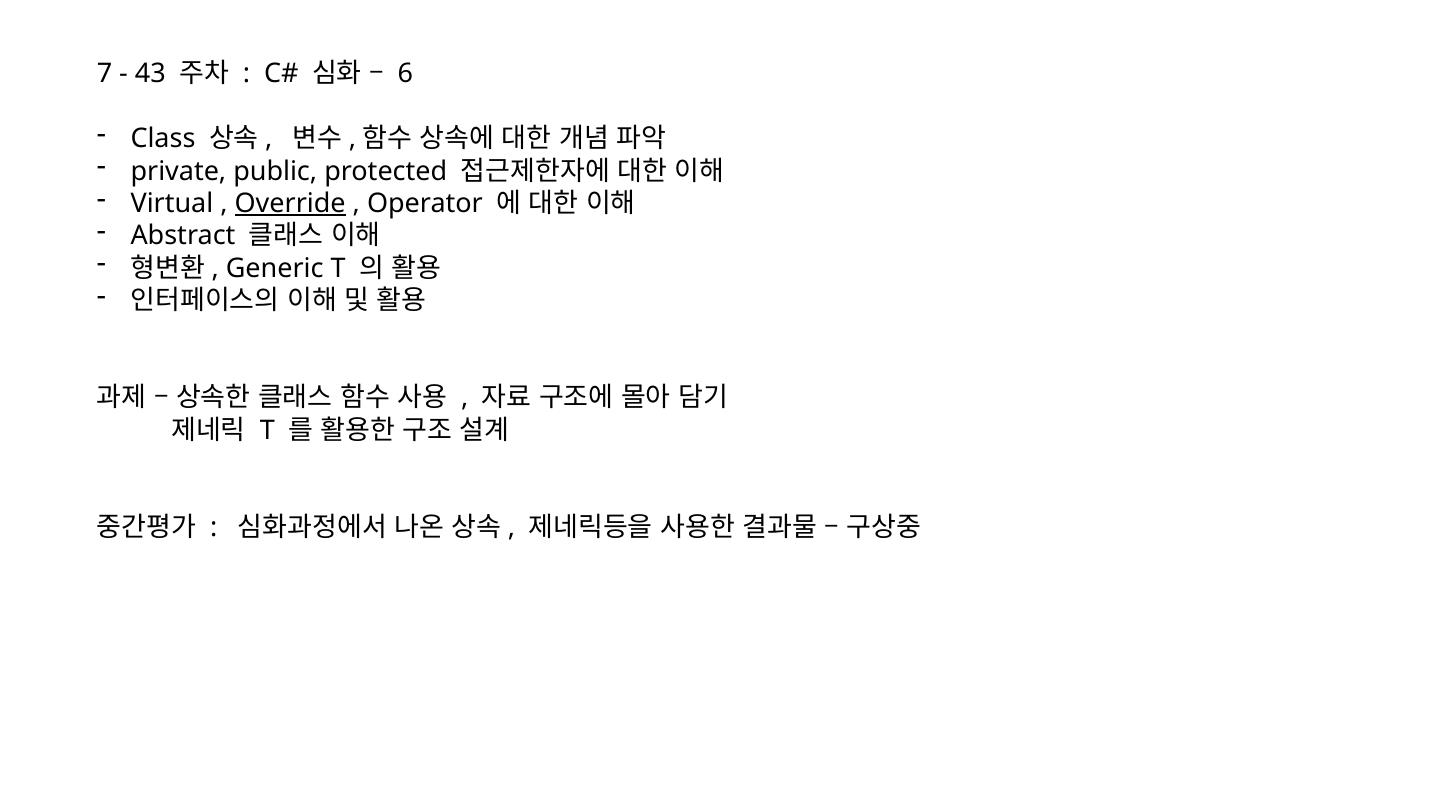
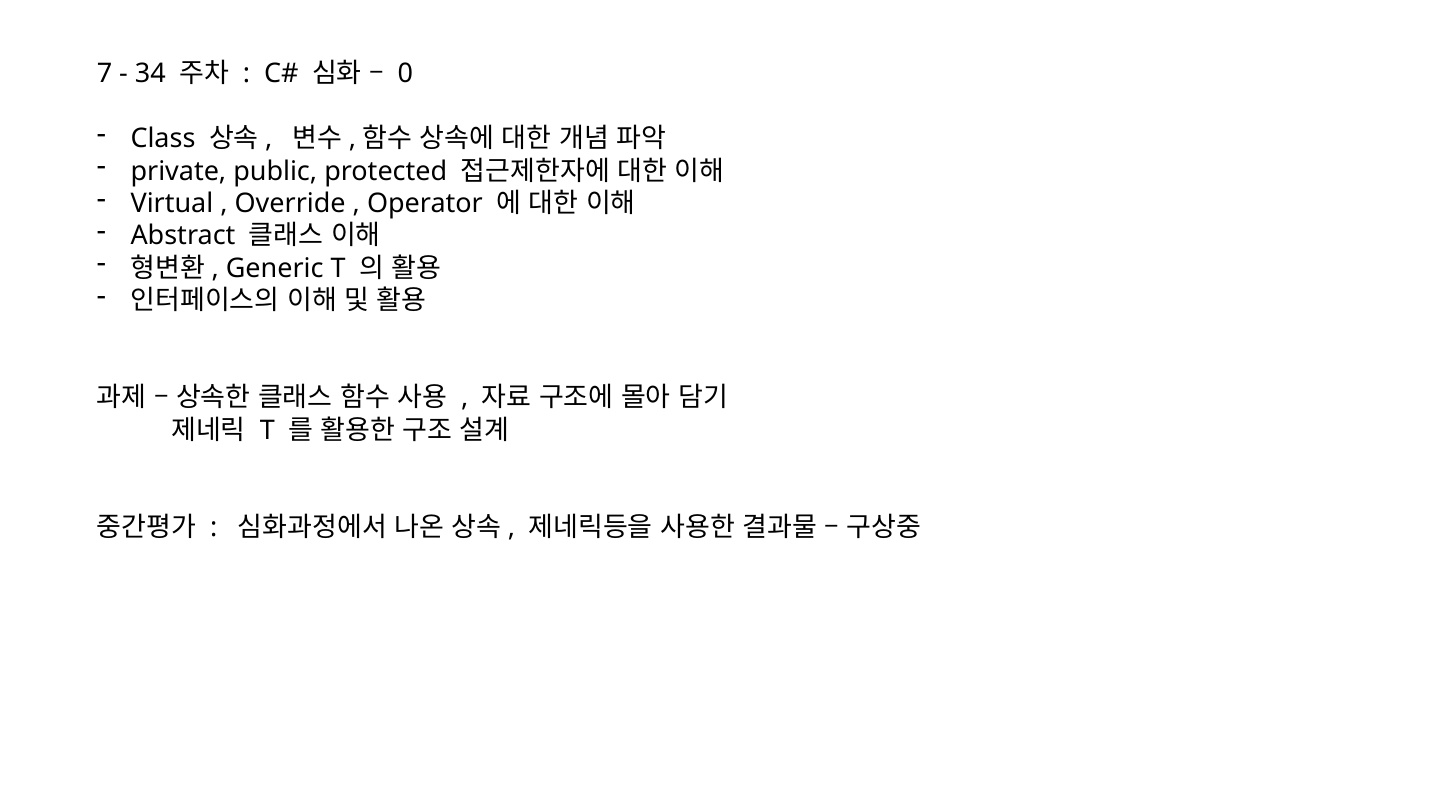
43: 43 -> 34 (150, 74)
6: 6 -> 0 (405, 74)
Override underline: present -> none (290, 204)
